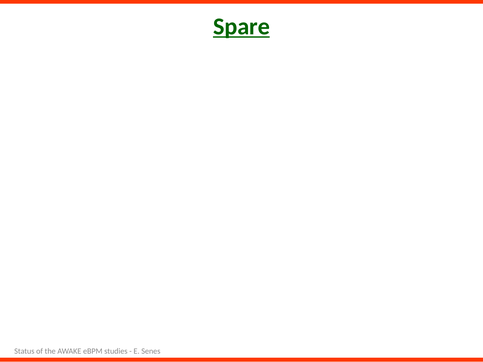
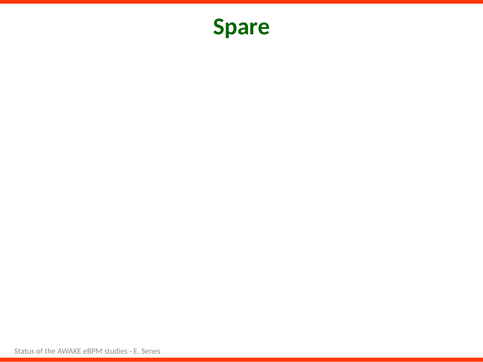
Spare underline: present -> none (241, 27)
